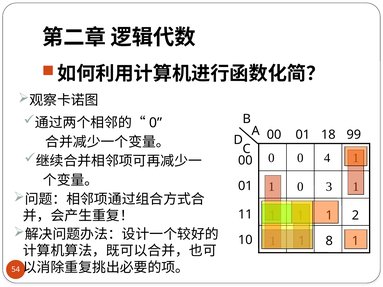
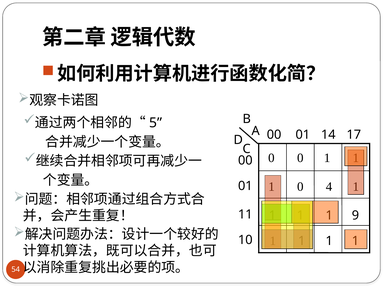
0: 0 -> 5 (156, 123)
18: 18 -> 14 (328, 135)
99: 99 -> 17 (354, 135)
4: 4 -> 1 (327, 158)
3: 3 -> 4 (329, 187)
2: 2 -> 9 (356, 216)
8: 8 -> 1 (329, 241)
